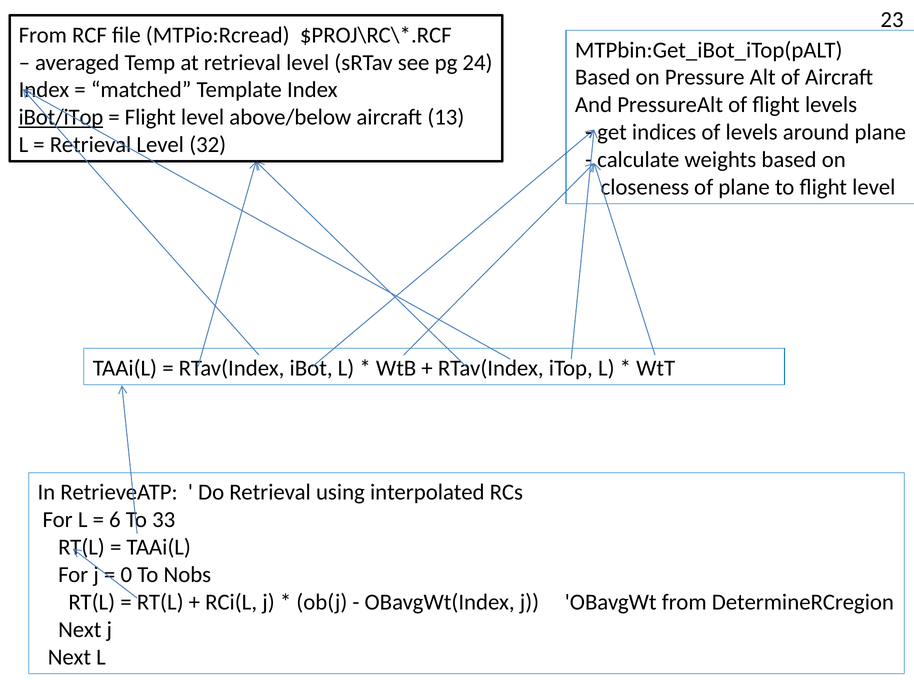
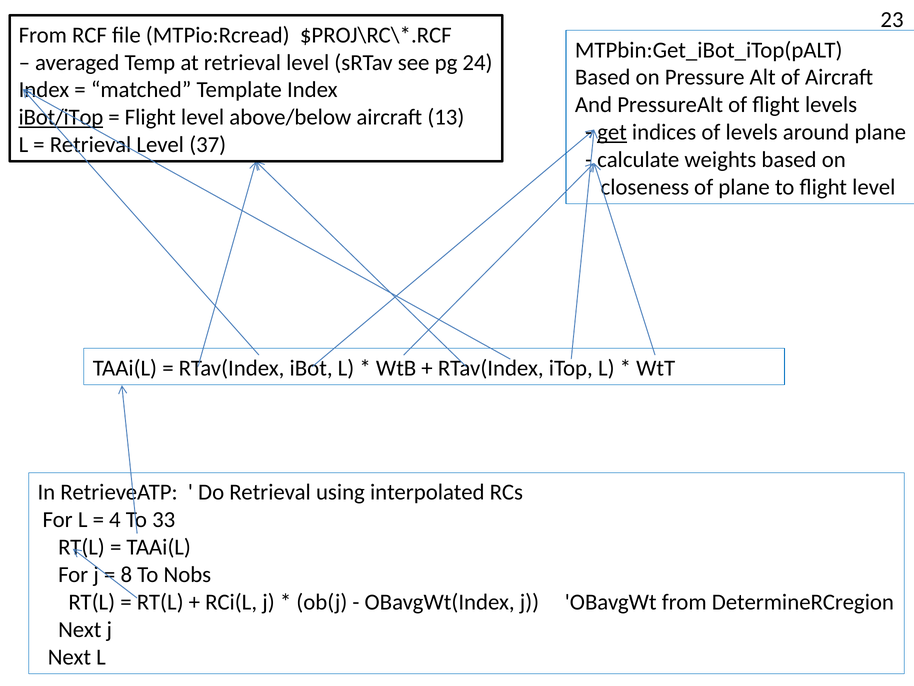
get underline: none -> present (612, 132)
32: 32 -> 37 (208, 145)
6: 6 -> 4 (115, 519)
0: 0 -> 8 (126, 574)
